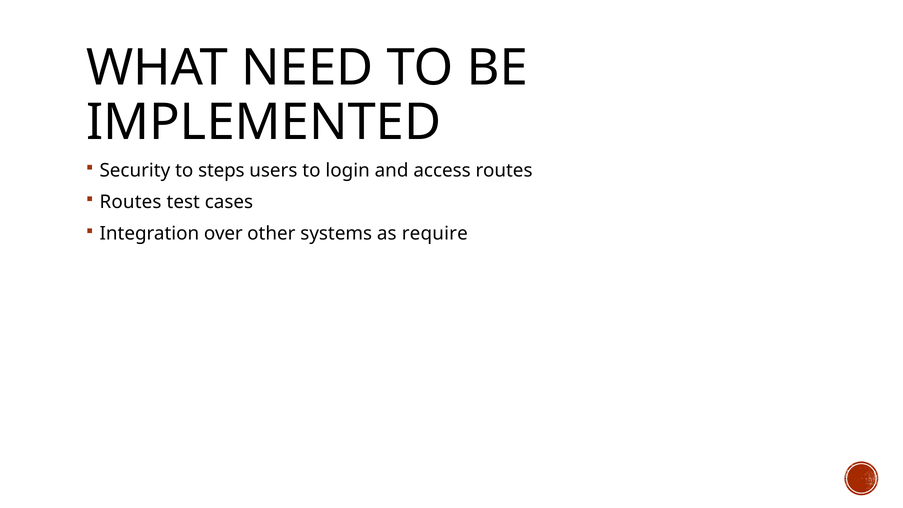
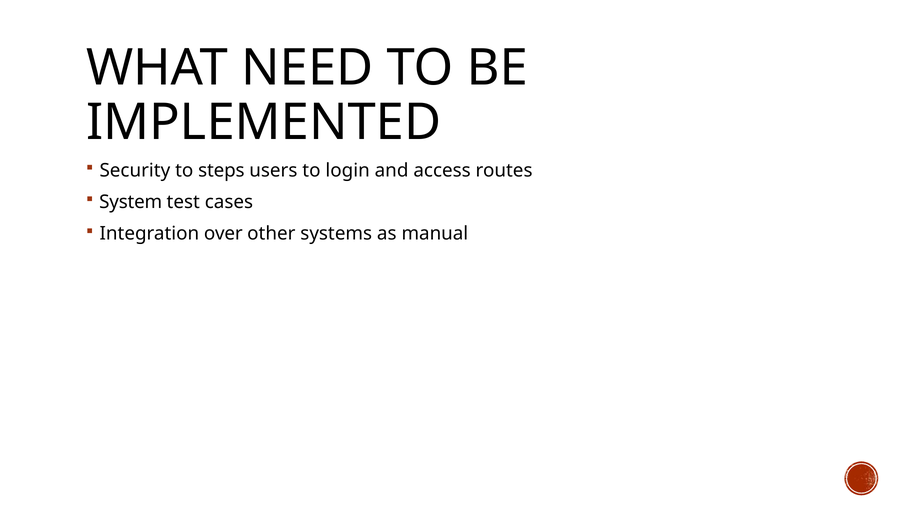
Routes: Routes -> System (131, 202)
require: require -> manual (435, 234)
